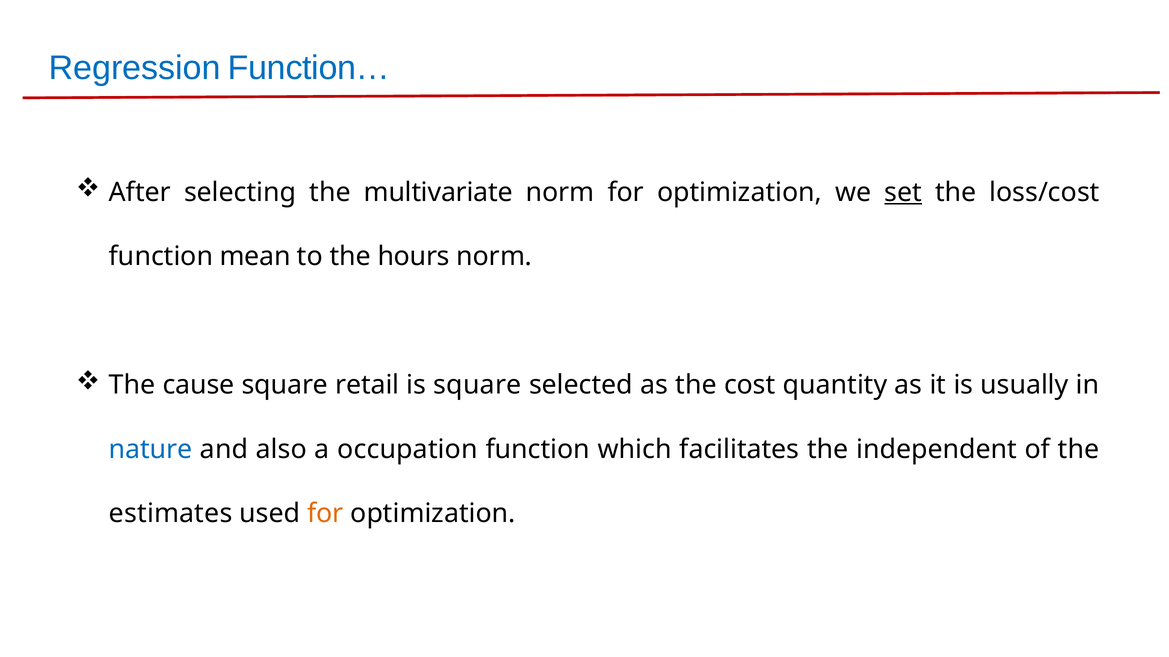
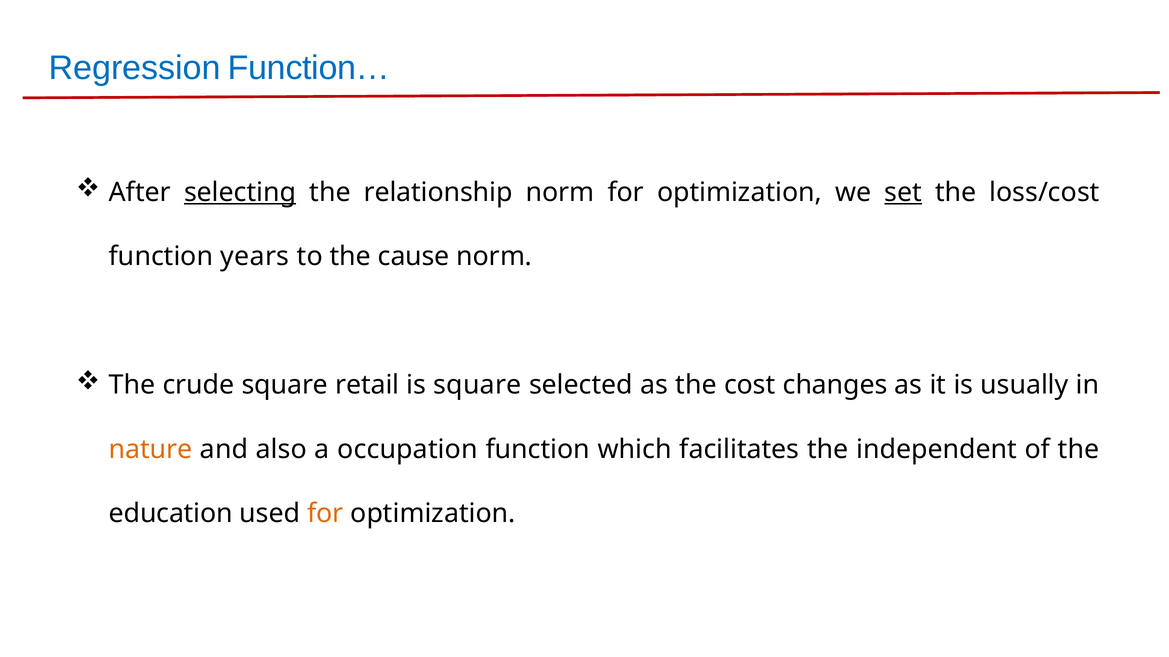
selecting underline: none -> present (240, 193)
multivariate: multivariate -> relationship (438, 193)
mean: mean -> years (255, 257)
hours: hours -> cause (414, 257)
cause: cause -> crude (198, 385)
quantity: quantity -> changes (835, 385)
nature colour: blue -> orange (151, 450)
estimates: estimates -> education (171, 514)
